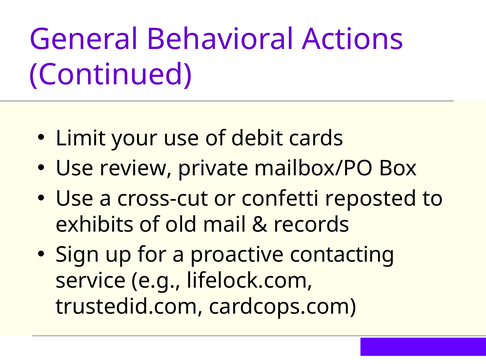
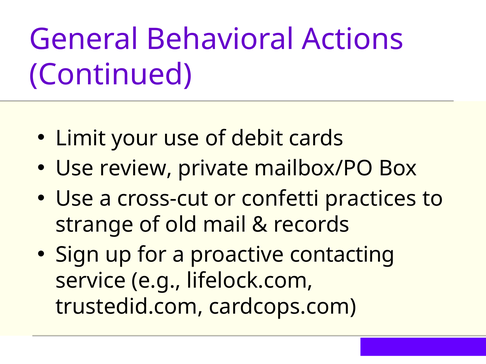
reposted: reposted -> practices (371, 199)
exhibits: exhibits -> strange (95, 225)
